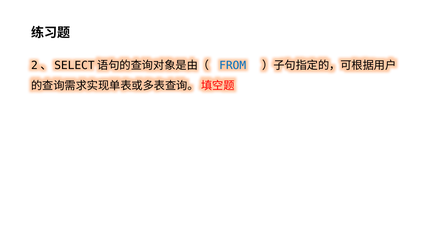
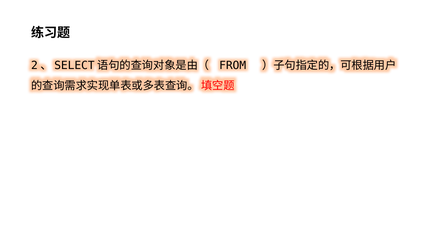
FROM colour: blue -> black (233, 65)
